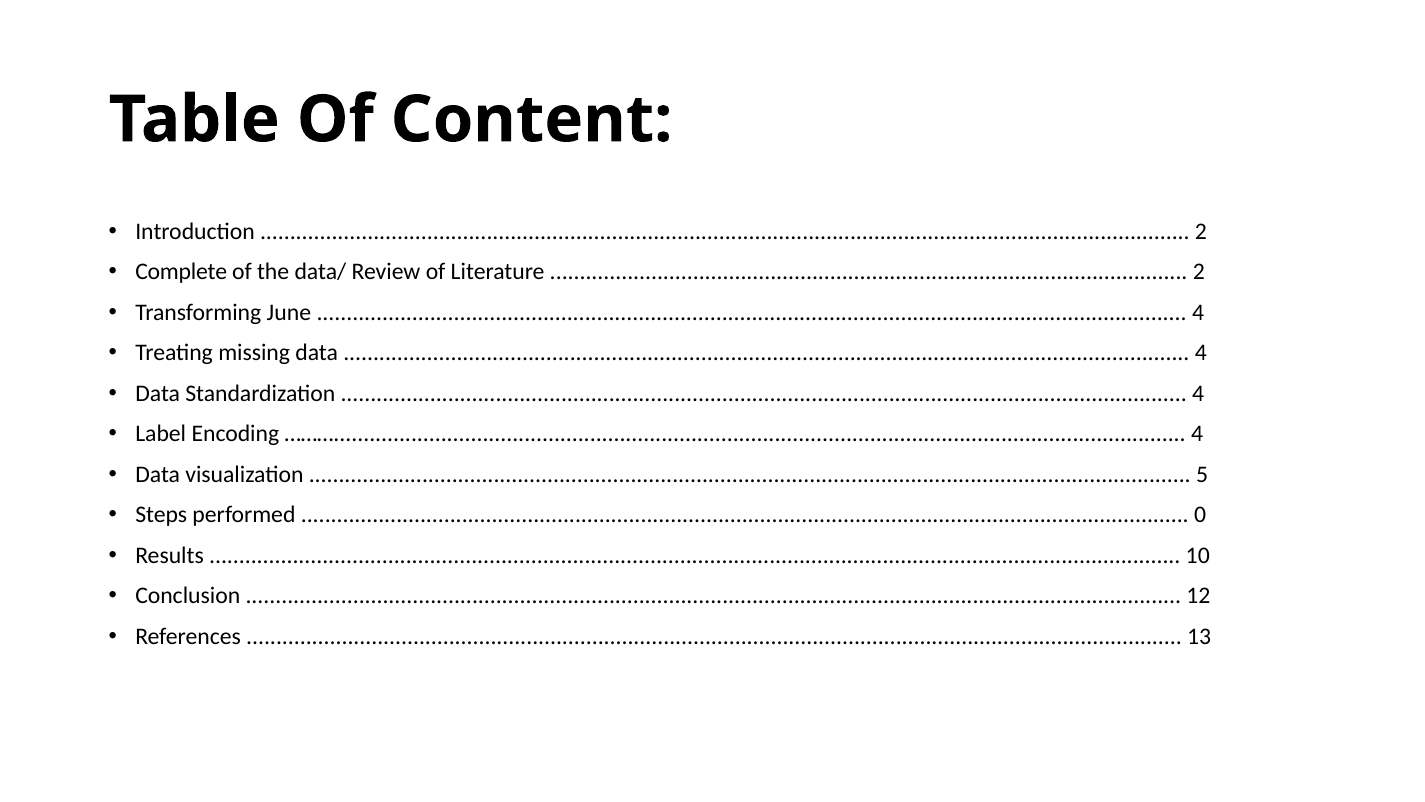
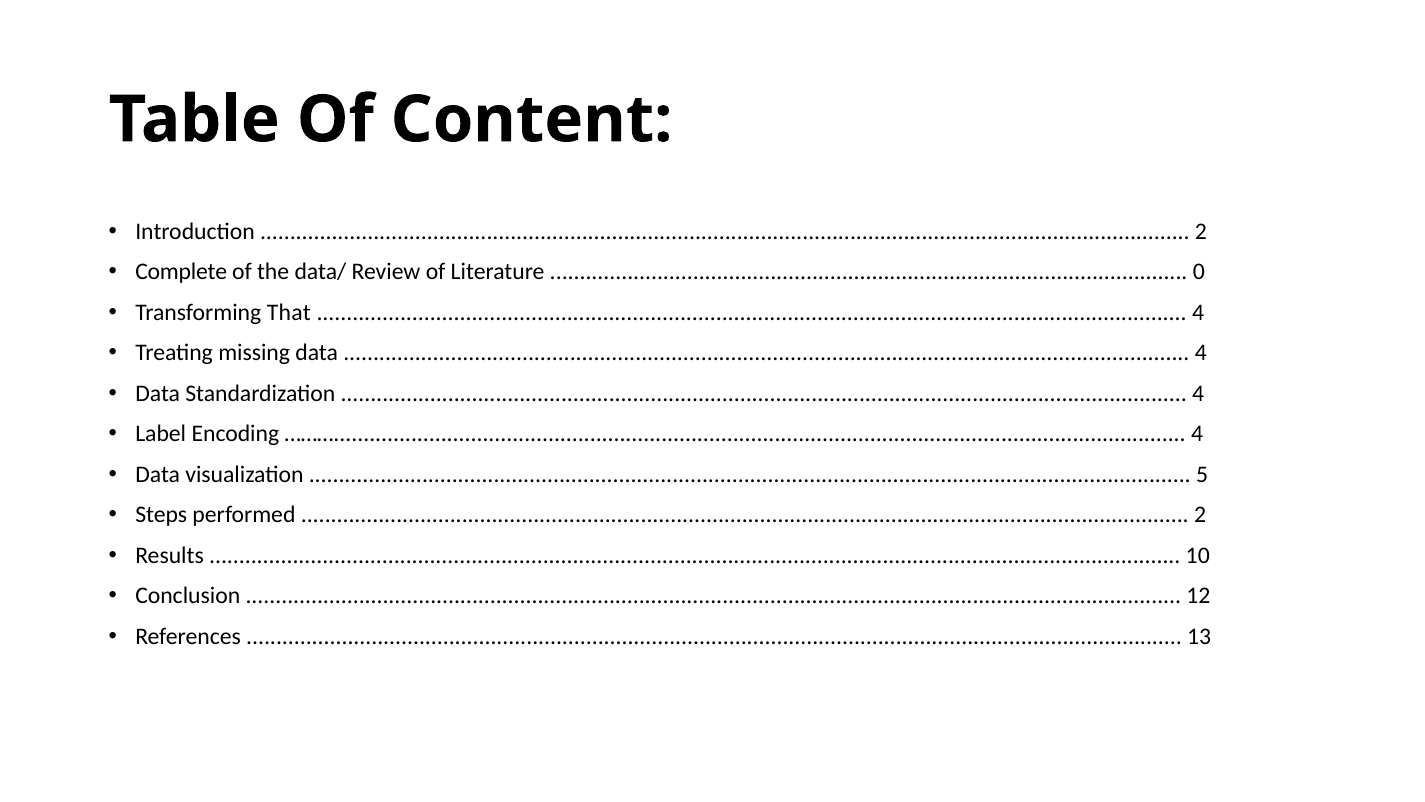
2: 2 -> 0 (1199, 272)
June: June -> That (289, 312)
0: 0 -> 2 (1200, 515)
